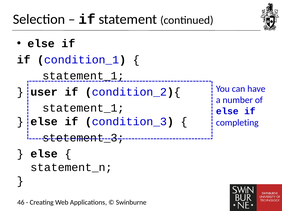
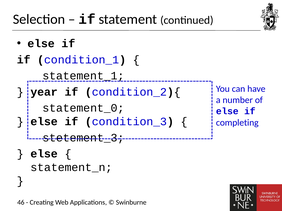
user: user -> year (44, 92)
statement_1: statement_1 -> statement_0 (83, 108)
